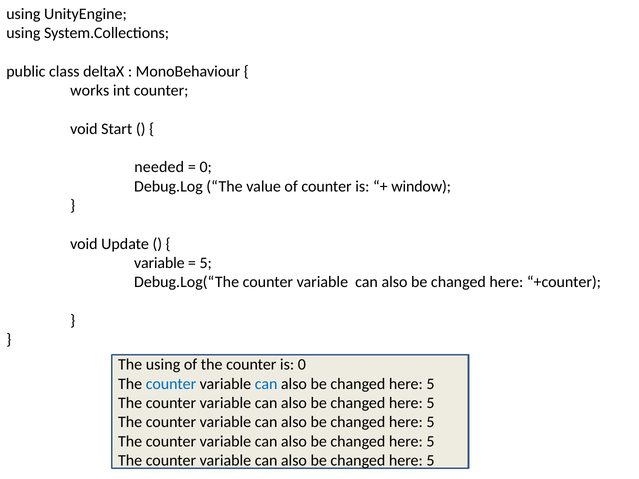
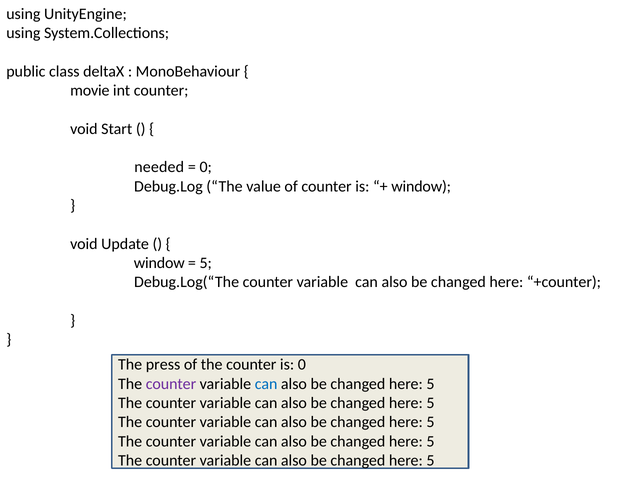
works: works -> movie (90, 91)
variable: variable -> window (159, 263)
The using: using -> press (163, 365)
counter colour: blue -> purple (171, 384)
